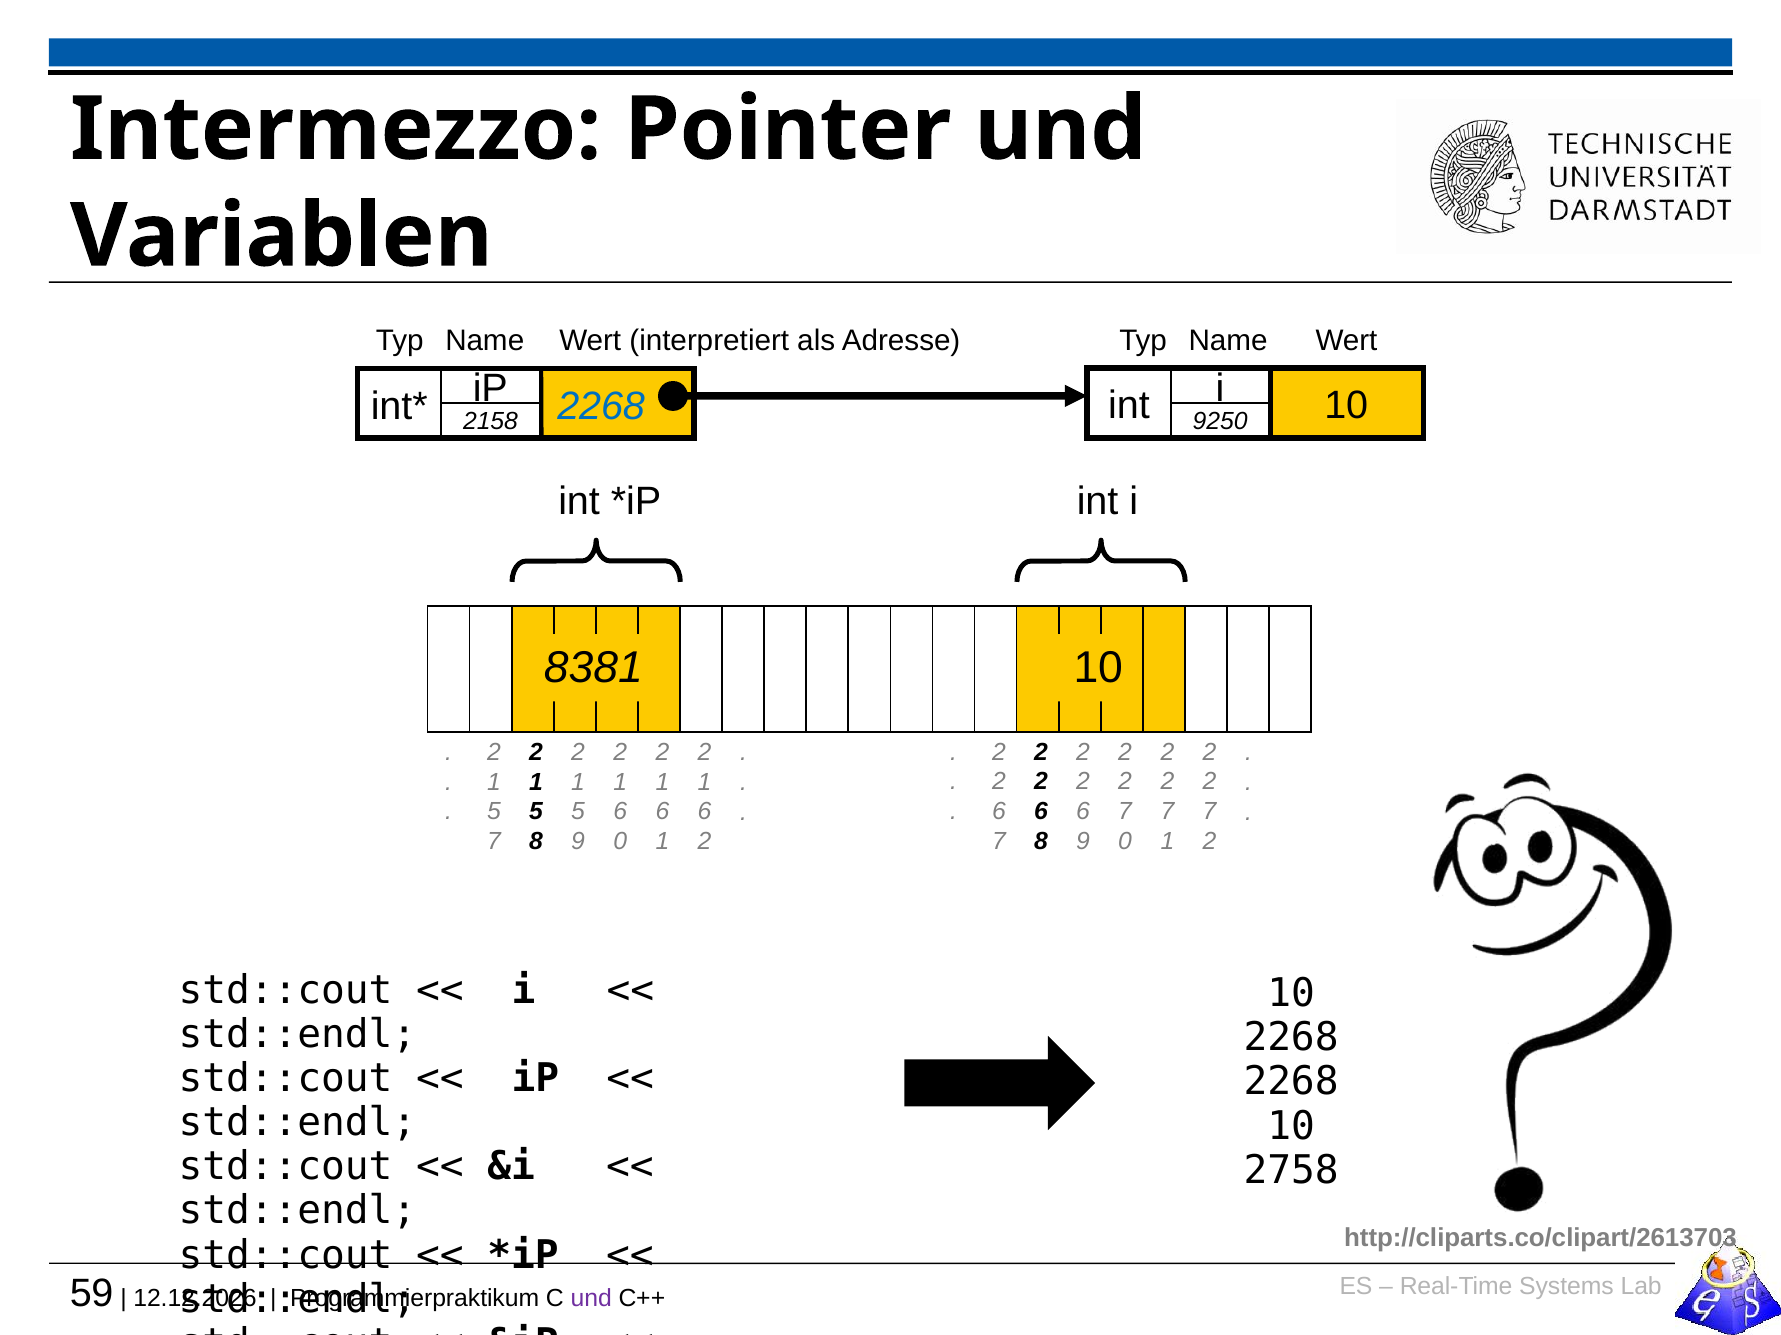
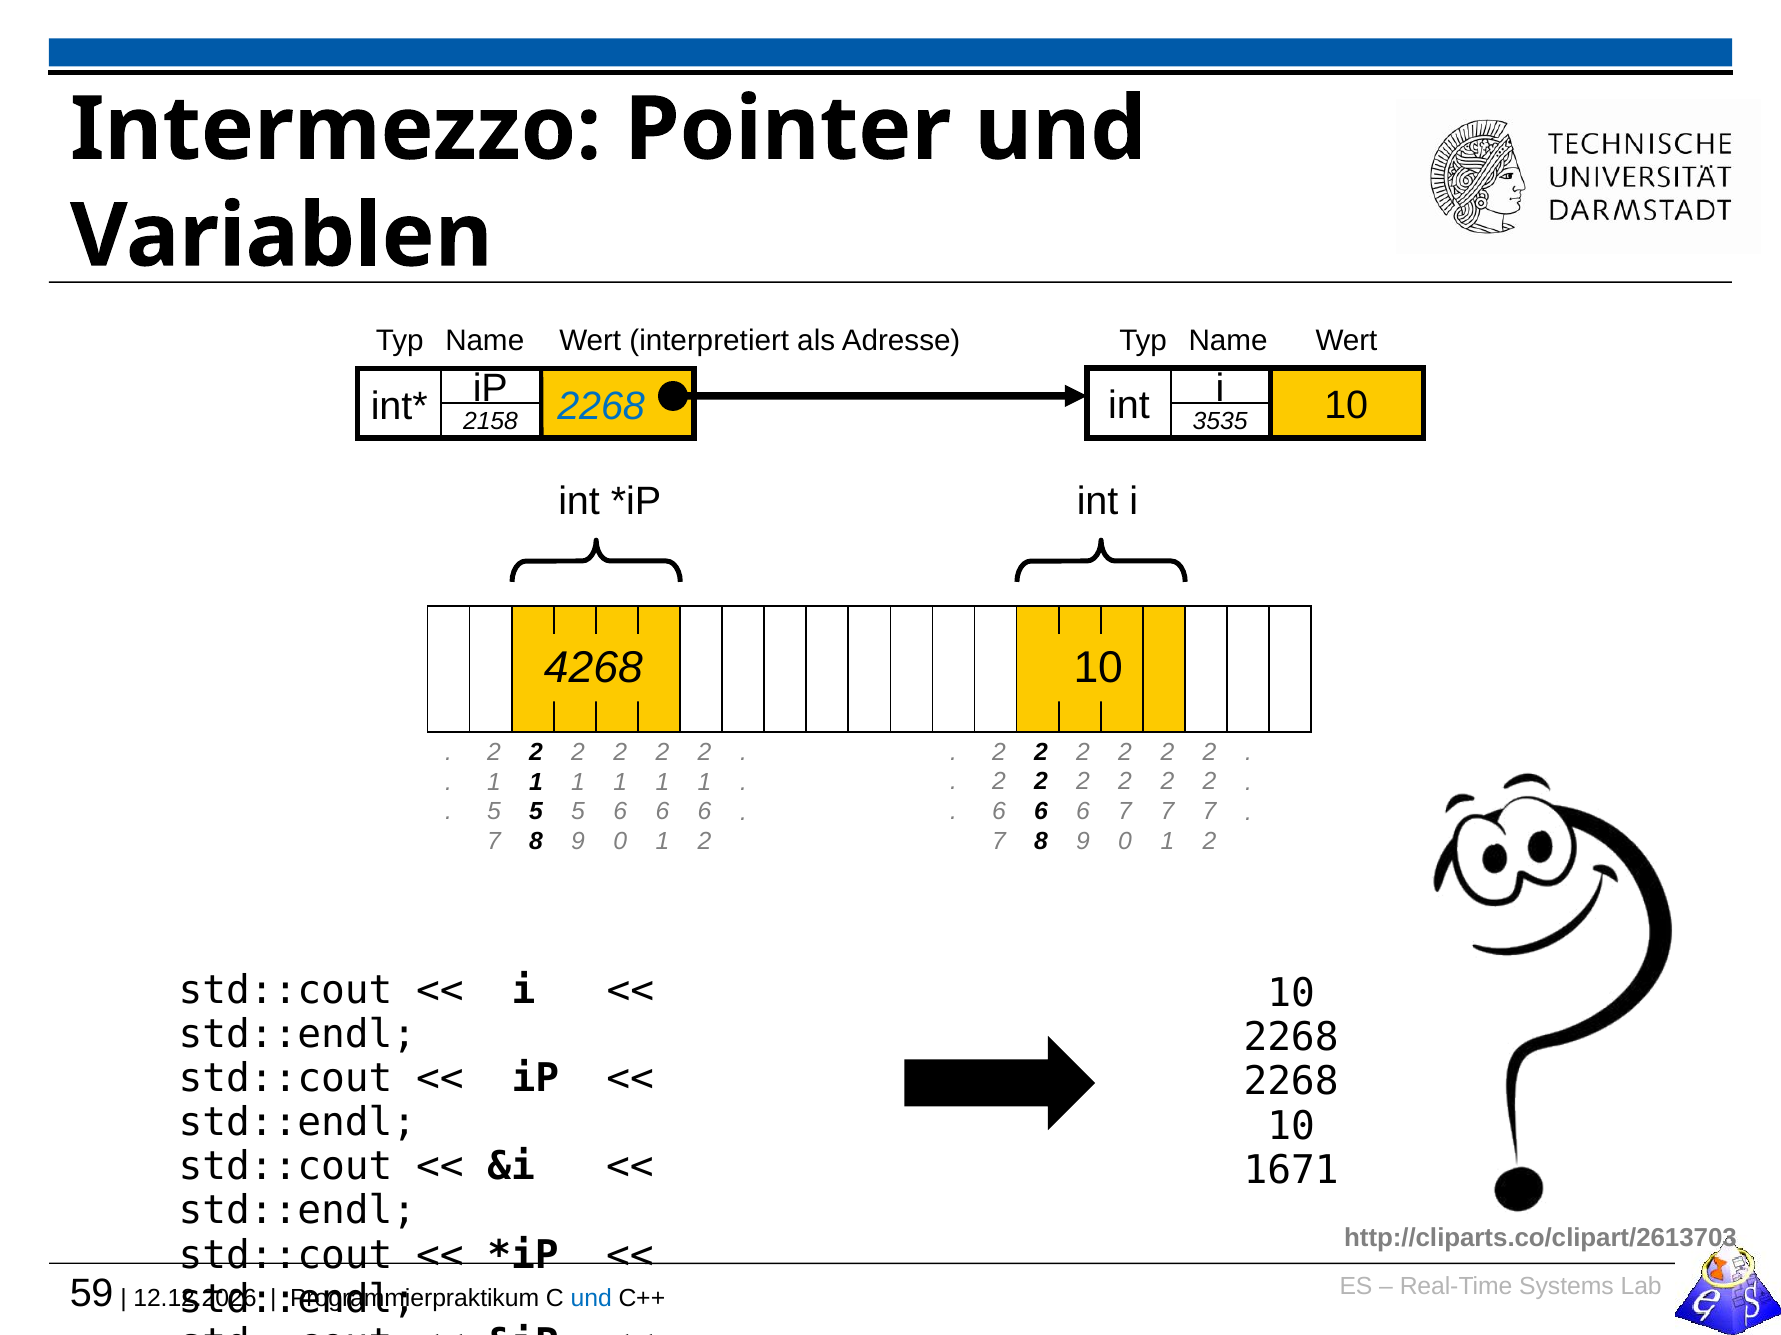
9250: 9250 -> 3535 (1220, 422)
8381: 8381 -> 4268 (593, 668)
2758: 2758 -> 1671 (1291, 1171)
und colour: purple -> blue (591, 1299)
